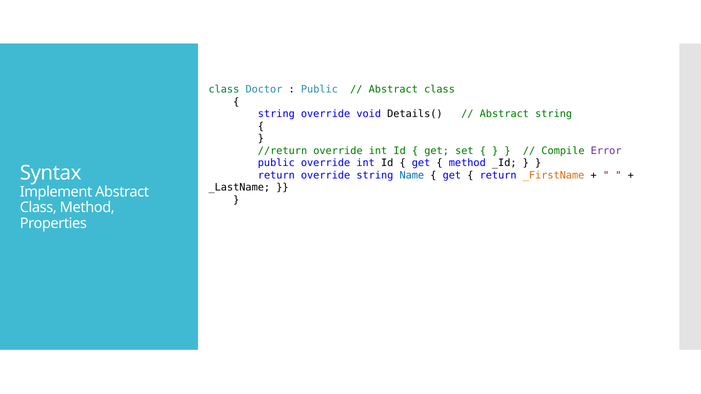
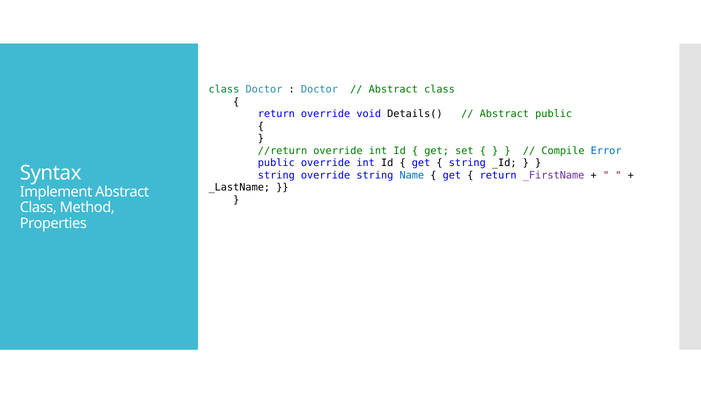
Public: Public -> Doctor (319, 90)
string: string -> return (276, 114)
Abstract string: string -> public (554, 114)
Error colour: purple -> blue (606, 151)
method: method -> string (467, 163)
return: return -> string (276, 175)
_FirstName colour: orange -> purple (554, 175)
